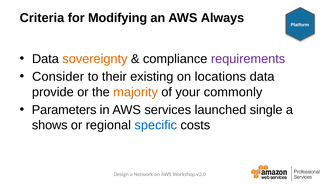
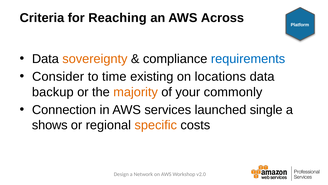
Modifying: Modifying -> Reaching (117, 18)
Always: Always -> Across (222, 18)
requirements colour: purple -> blue (248, 59)
their: their -> time (114, 77)
provide: provide -> backup (53, 92)
Parameters: Parameters -> Connection (64, 110)
specific colour: blue -> orange (156, 125)
